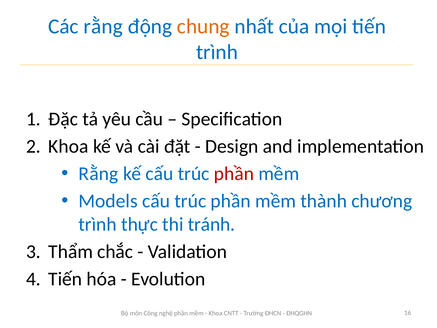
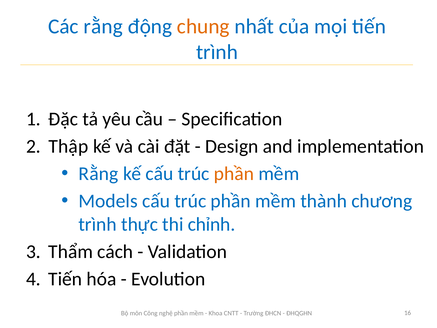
Khoa: Khoa -> Thập (68, 146)
phần colour: red -> orange (234, 174)
tránh: tránh -> chỉnh (212, 224)
chắc: chắc -> cách (115, 252)
